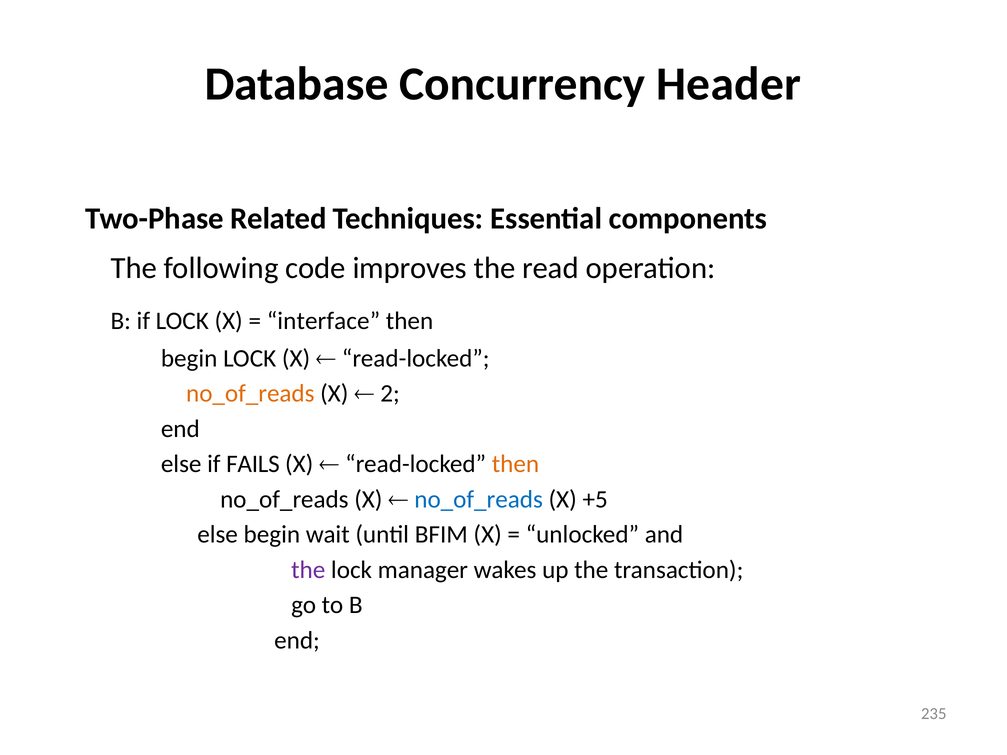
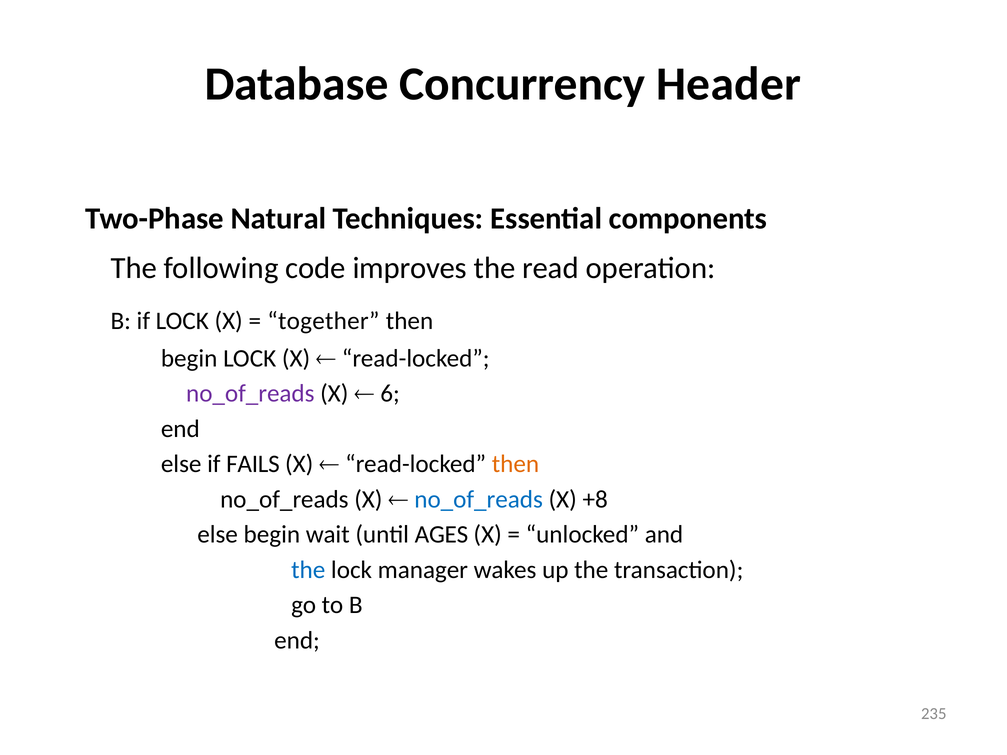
Related: Related -> Natural (278, 219)
interface: interface -> together (323, 321)
no_of_reads colour: orange -> purple (250, 394)
2: 2 -> 6 (390, 394)
+5: +5 -> +8 (595, 499)
BFIM: BFIM -> AGES (441, 535)
the colour: purple -> blue (308, 570)
